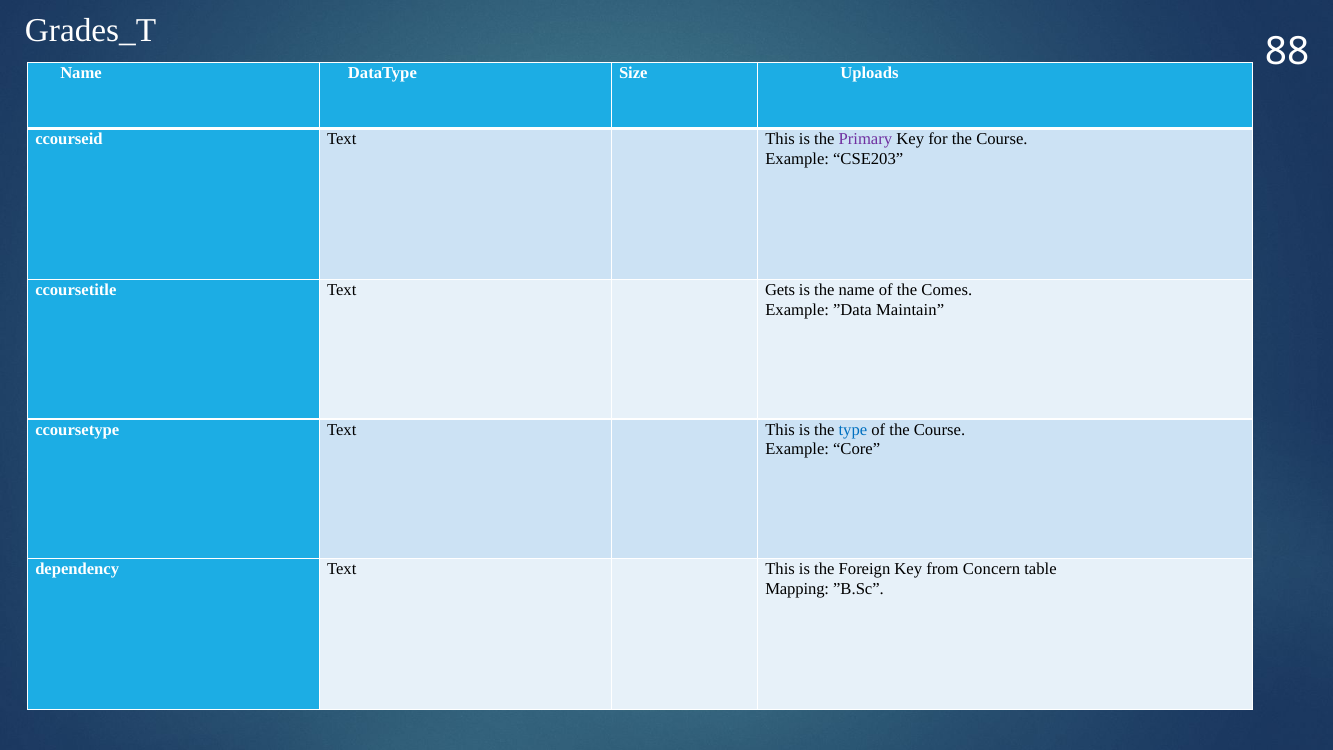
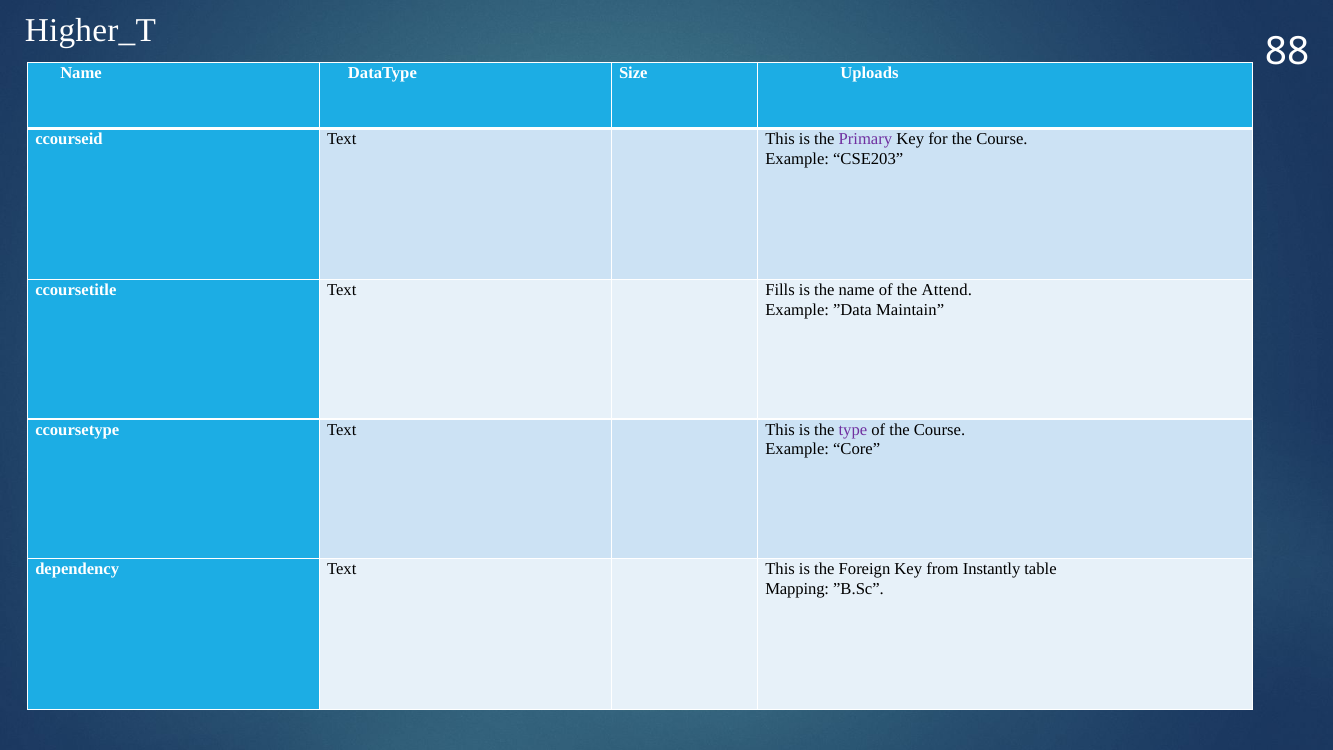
Grades_T: Grades_T -> Higher_T (90, 30)
Gets: Gets -> Fills (780, 290)
Comes: Comes -> Attend (947, 290)
type colour: blue -> purple (853, 429)
Concern: Concern -> Instantly (992, 569)
